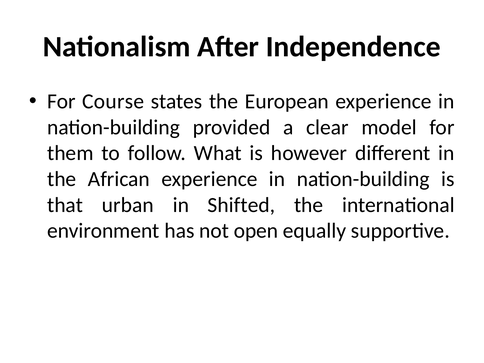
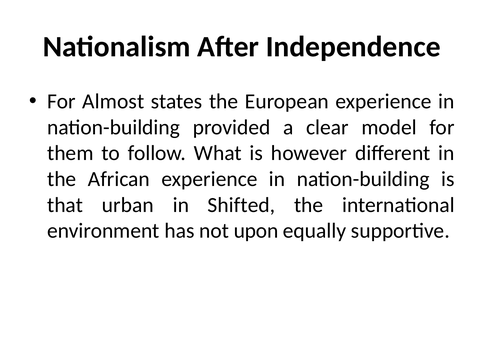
Course: Course -> Almost (113, 102)
open: open -> upon (256, 231)
